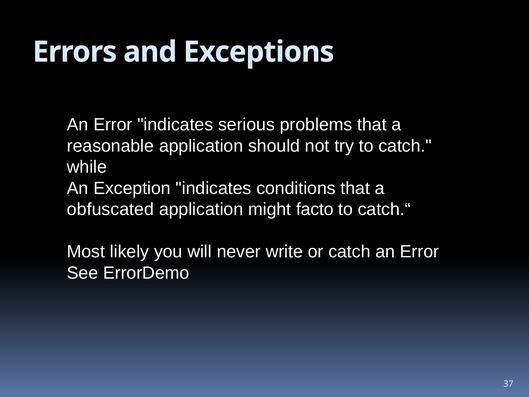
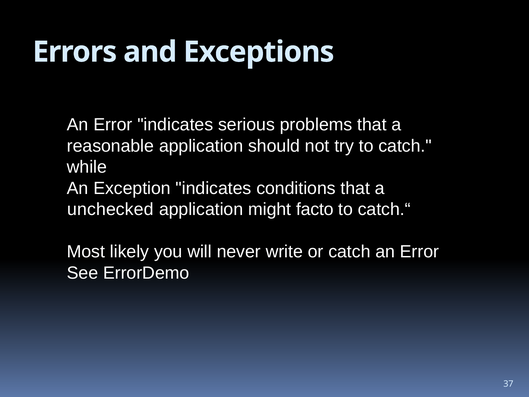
obfuscated: obfuscated -> unchecked (110, 209)
